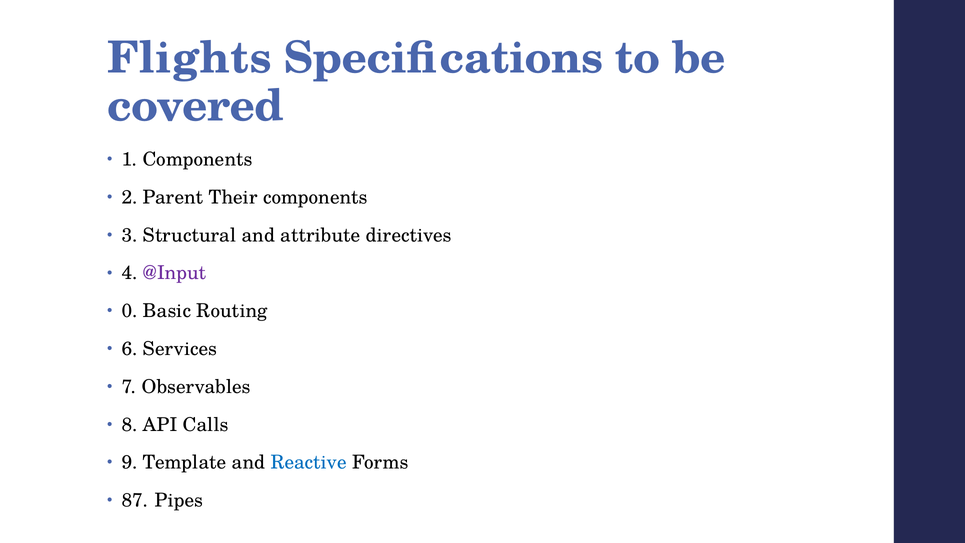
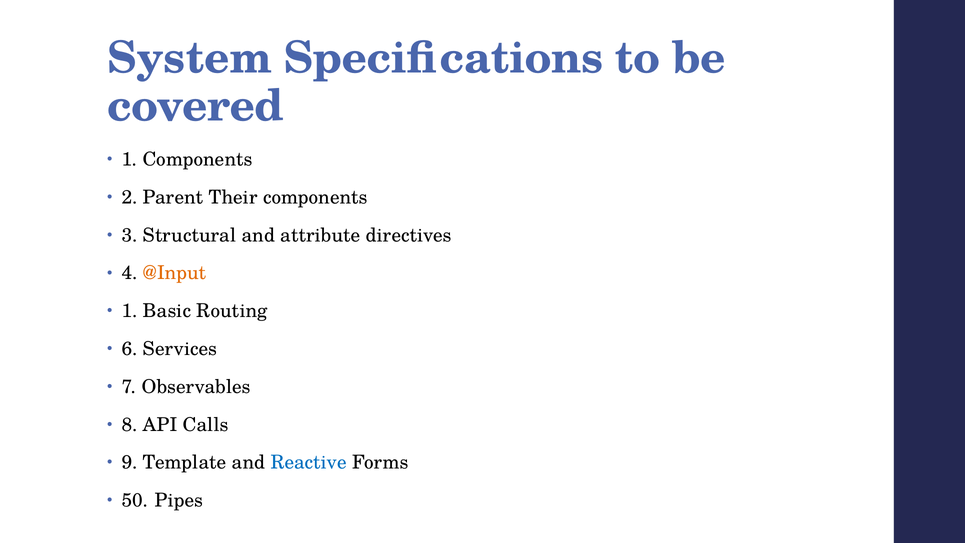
Flights: Flights -> System (190, 58)
@Input colour: purple -> orange (175, 273)
0: 0 -> 1 (130, 311)
87: 87 -> 50 (135, 500)
